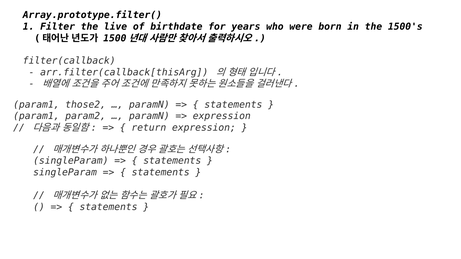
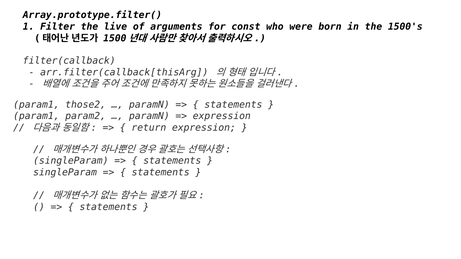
birthdate: birthdate -> arguments (176, 27)
years: years -> const (246, 27)
